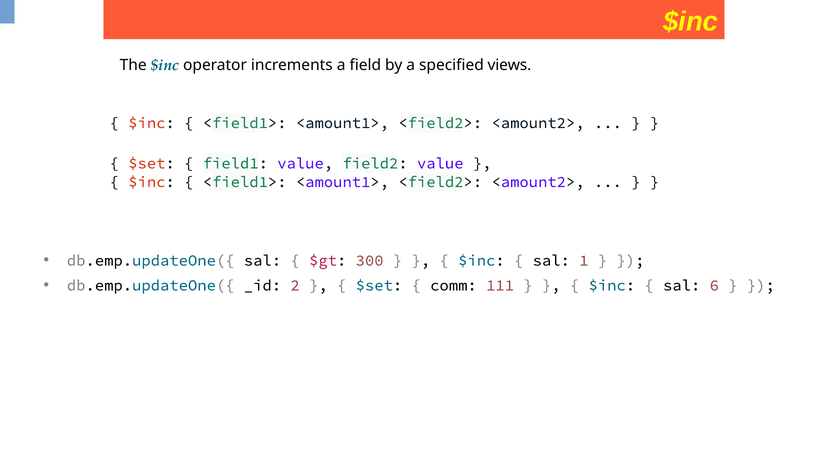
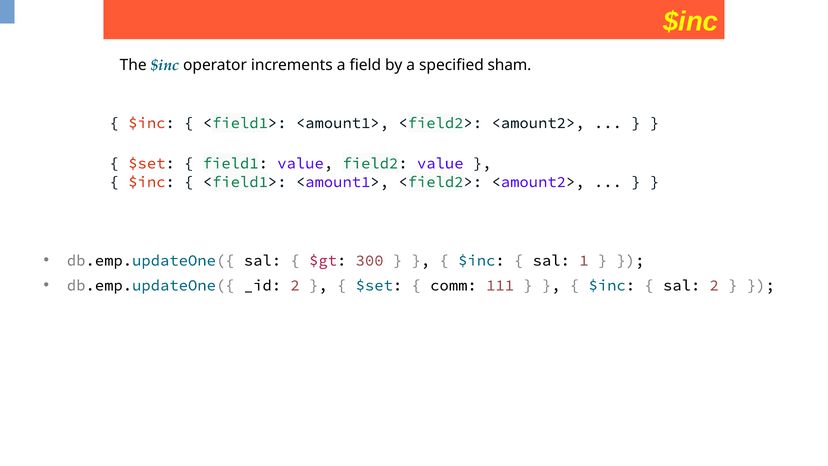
views: views -> sham (509, 65)
sal 6: 6 -> 2 (714, 285)
